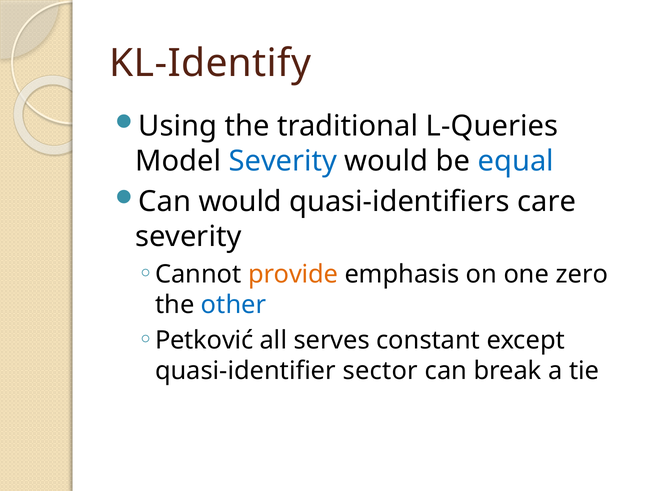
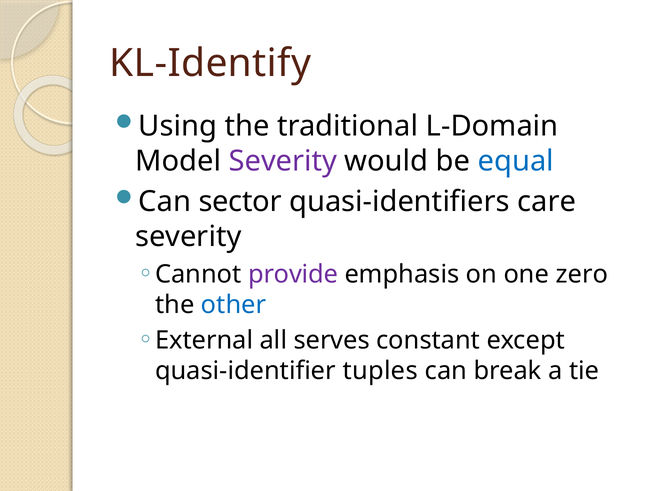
L-Queries: L-Queries -> L-Domain (492, 126)
Severity colour: blue -> purple (283, 161)
Can would: would -> sector (240, 202)
provide colour: orange -> purple (293, 274)
Petković: Petković -> External (204, 340)
sector: sector -> tuples (380, 371)
